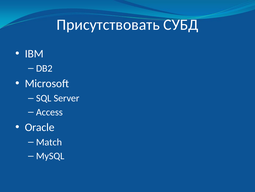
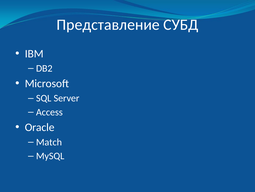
Присутствовать: Присутствовать -> Представление (108, 25)
